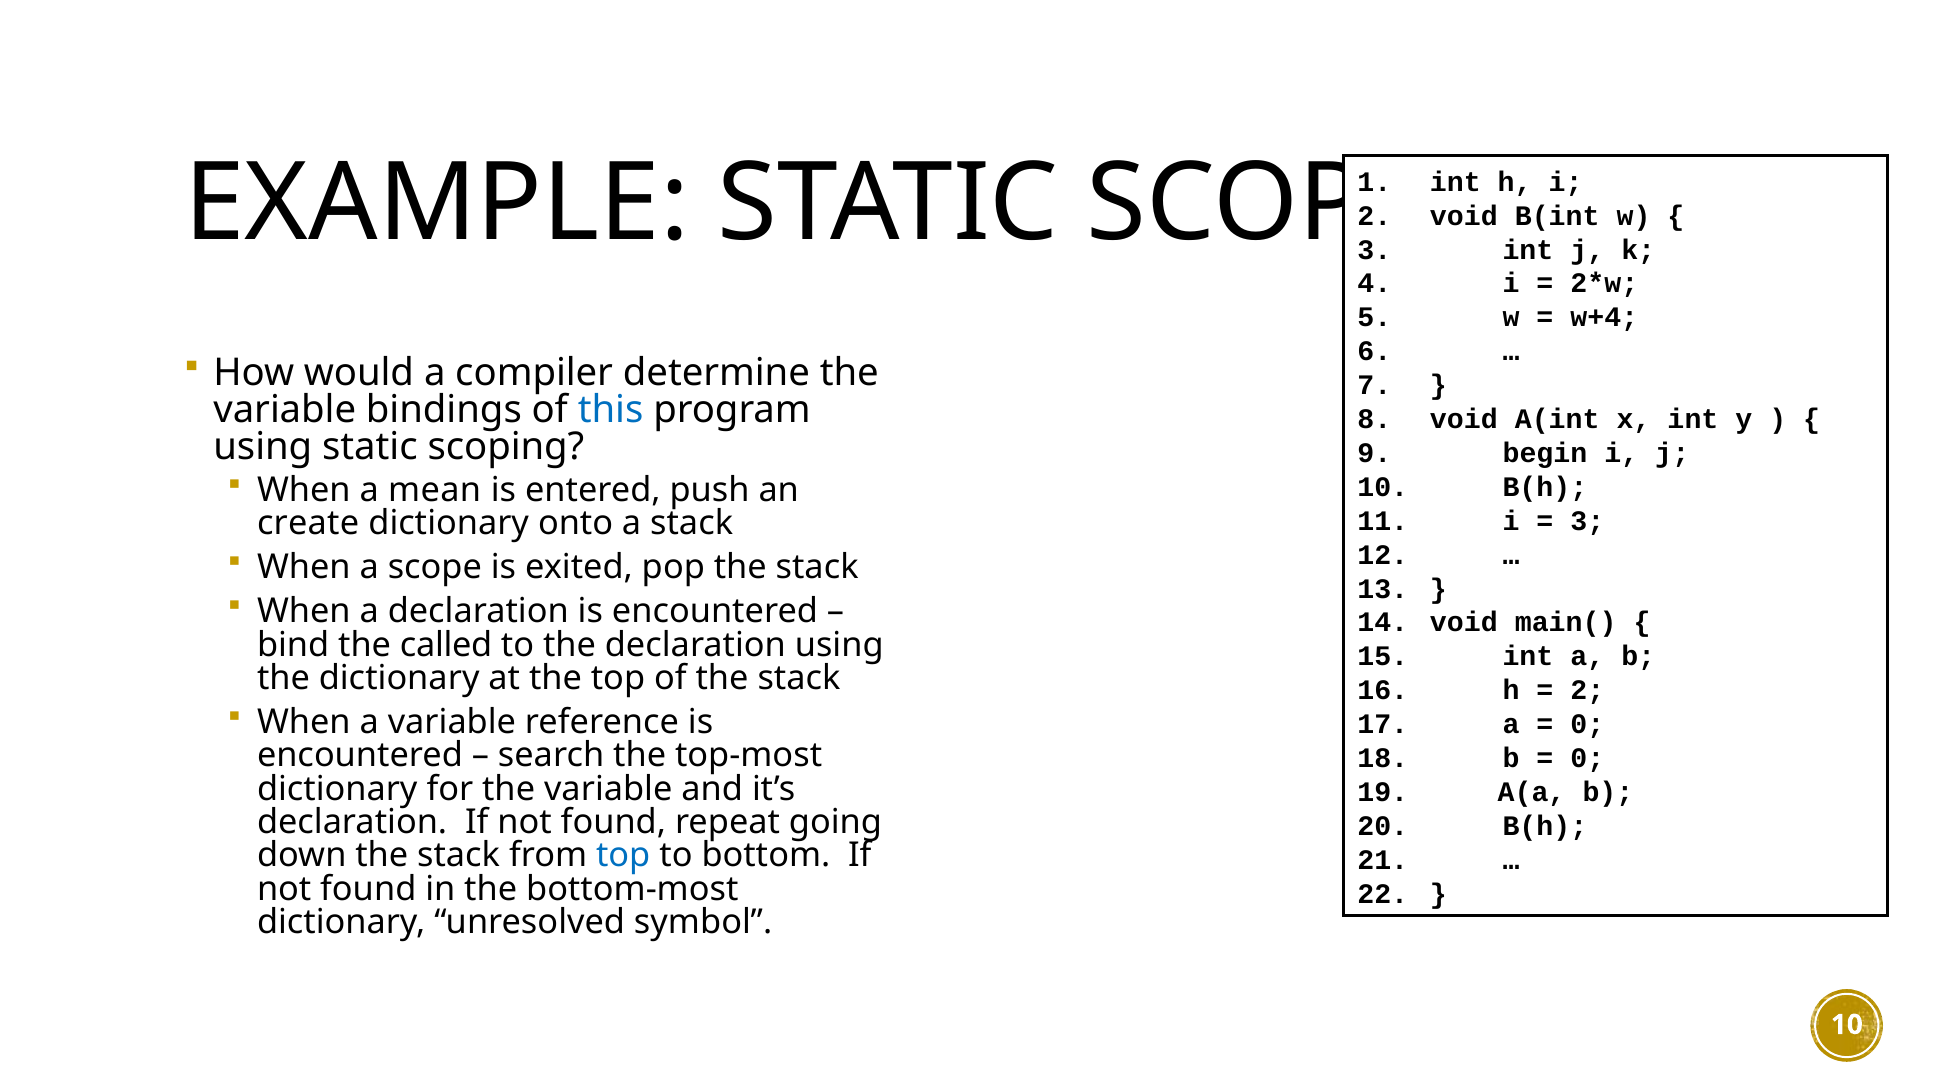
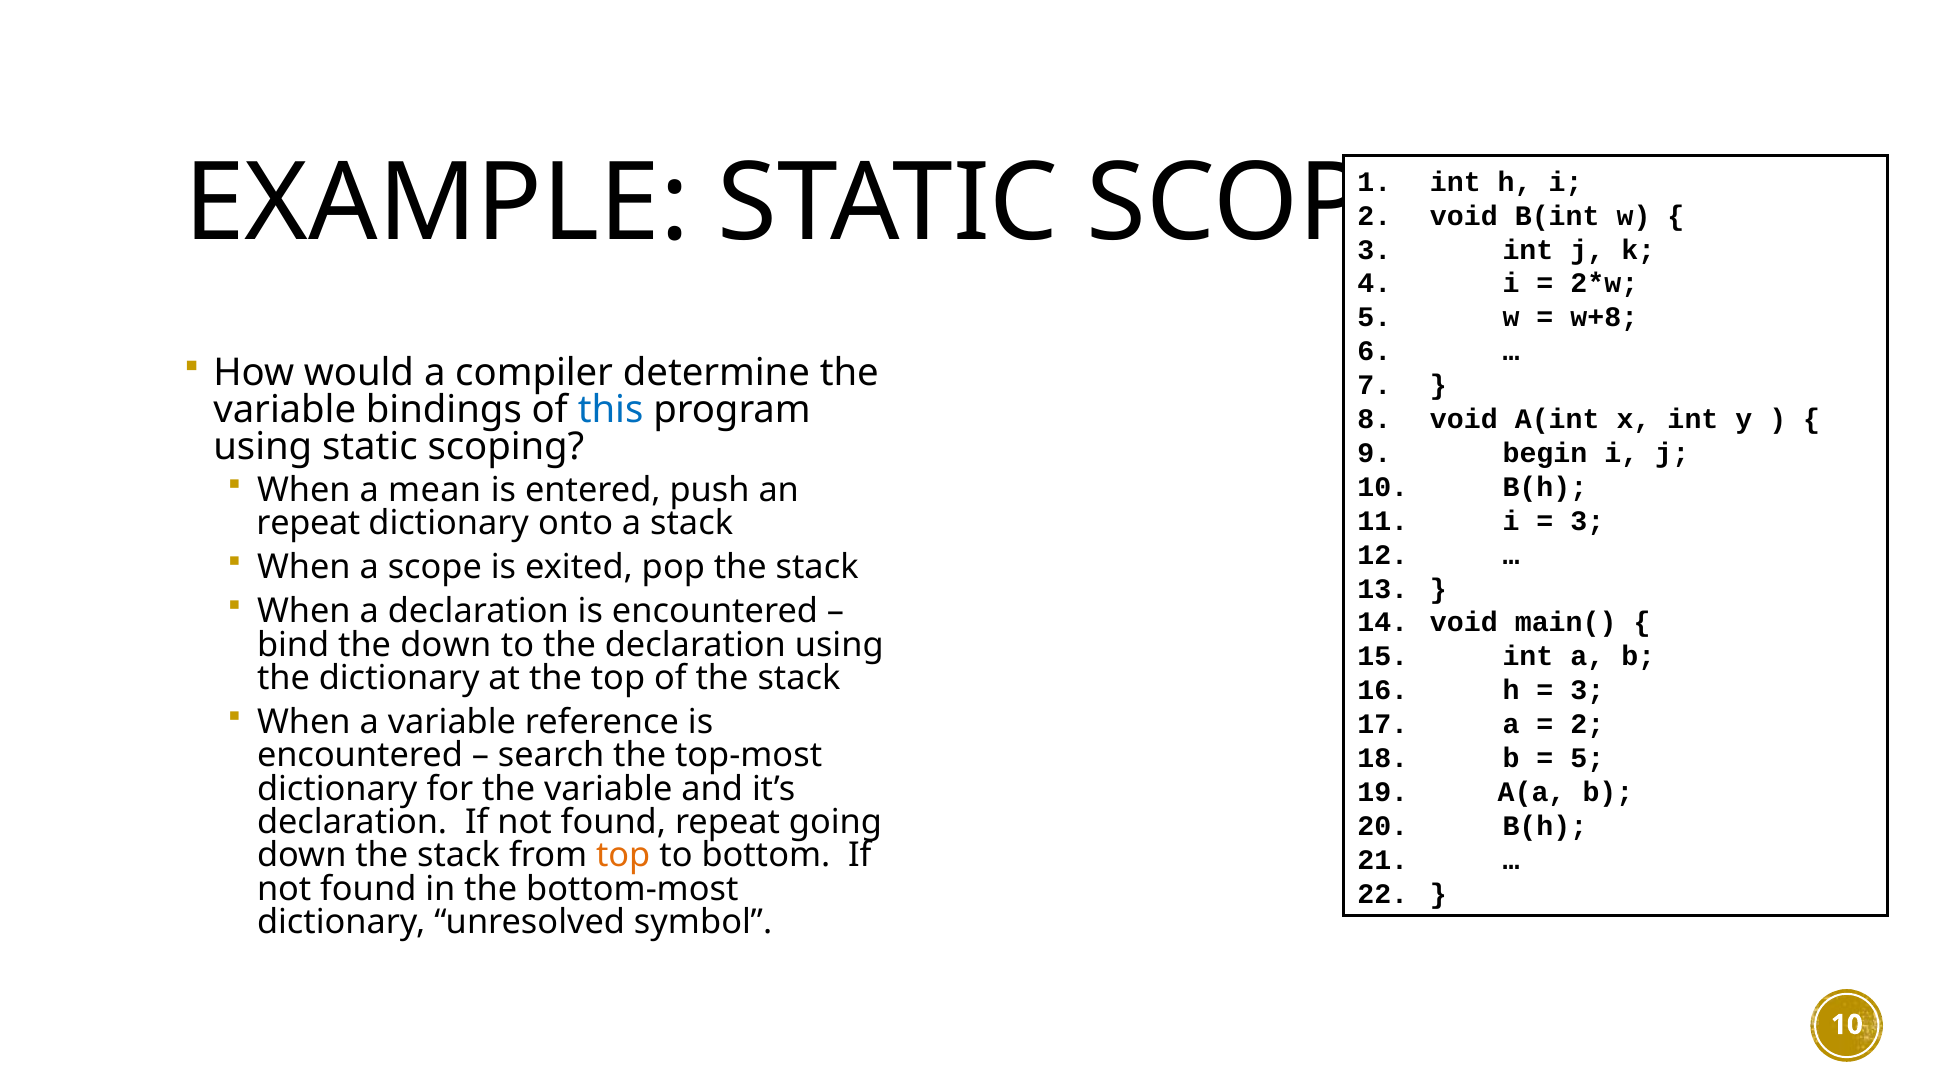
w+4: w+4 -> w+8 (1604, 318)
create: create -> repeat (308, 523)
the called: called -> down (446, 645)
2: 2 -> 3 (1587, 690)
0: 0 -> 2 (1587, 724)
0: 0 -> 5 (1587, 758)
top colour: blue -> orange (623, 856)
